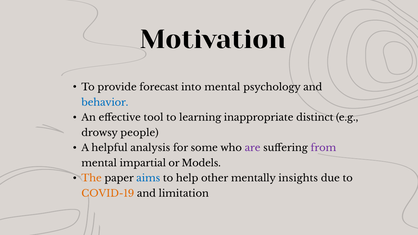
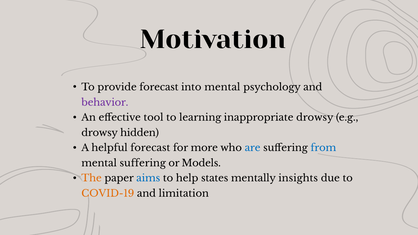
behavior colour: blue -> purple (105, 102)
inappropriate distinct: distinct -> drowsy (315, 118)
people: people -> hidden (140, 133)
helpful analysis: analysis -> forecast (150, 148)
some: some -> more (204, 148)
are colour: purple -> blue (253, 148)
from colour: purple -> blue (323, 148)
mental impartial: impartial -> suffering (143, 163)
other: other -> states (215, 178)
